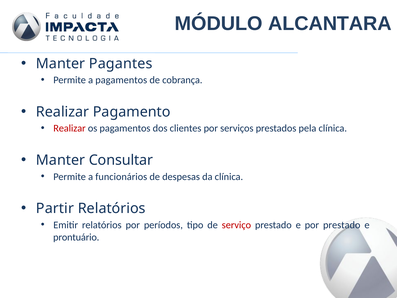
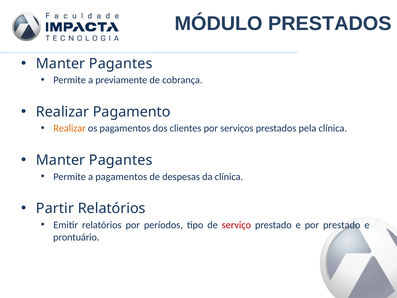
MÓDULO ALCANTARA: ALCANTARA -> PRESTADOS (330, 23)
a pagamentos: pagamentos -> previamente (121, 80)
Realizar colour: red -> orange (69, 128)
Consultar: Consultar -> Pagantes (121, 160)
a funcionários: funcionários -> pagamentos (121, 176)
